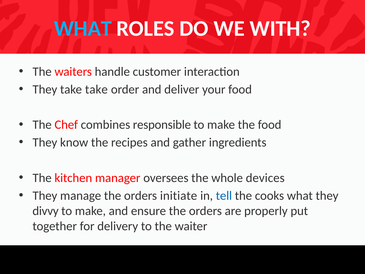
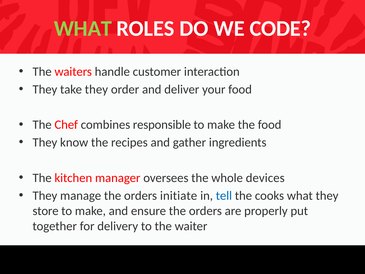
WHAT colour: light blue -> light green (83, 29)
WITH: WITH -> CODE (280, 29)
take take: take -> they (96, 89)
divvy: divvy -> store (46, 211)
